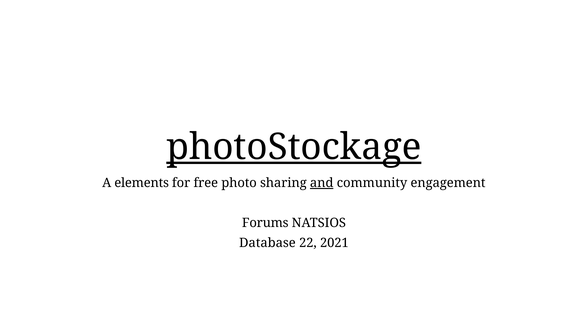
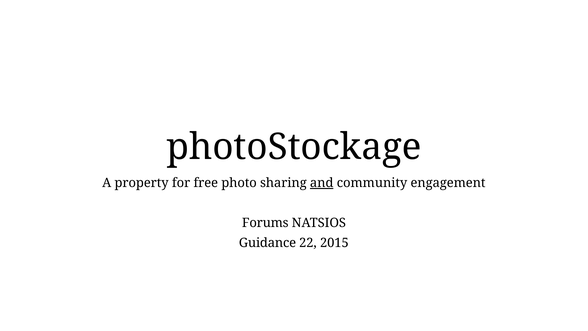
photoStockage underline: present -> none (294, 147)
elements: elements -> property (142, 183)
Database: Database -> Guidance (268, 243)
2021: 2021 -> 2015 (334, 243)
